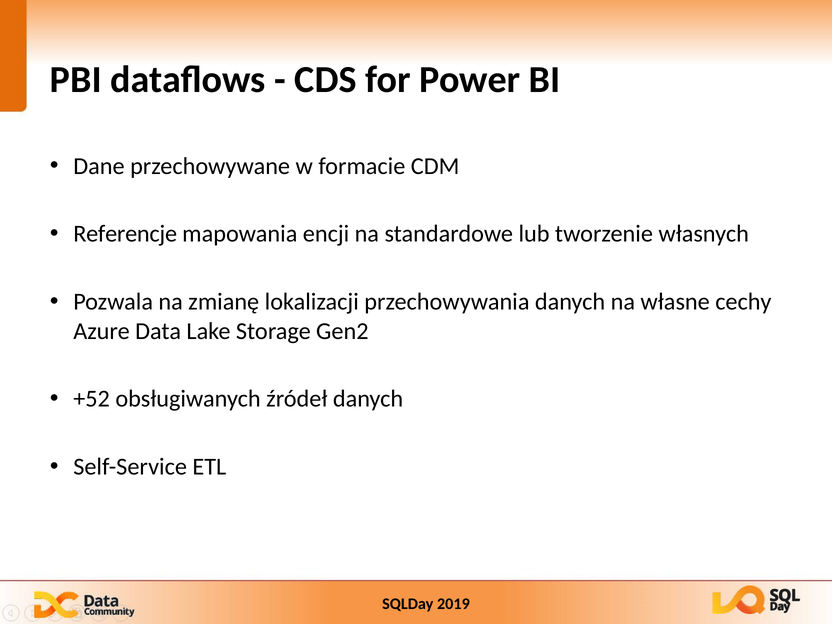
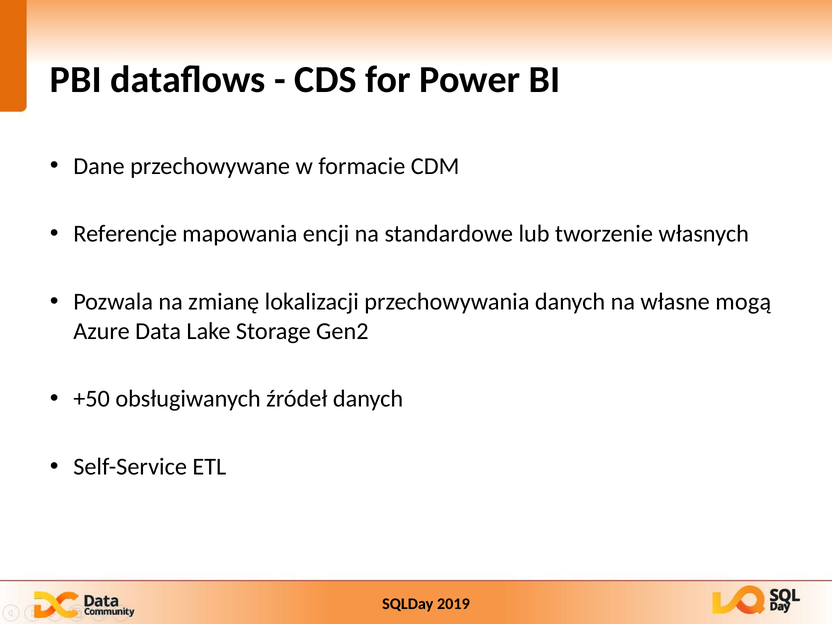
cechy: cechy -> mogą (743, 302)
+52: +52 -> +50 (92, 399)
